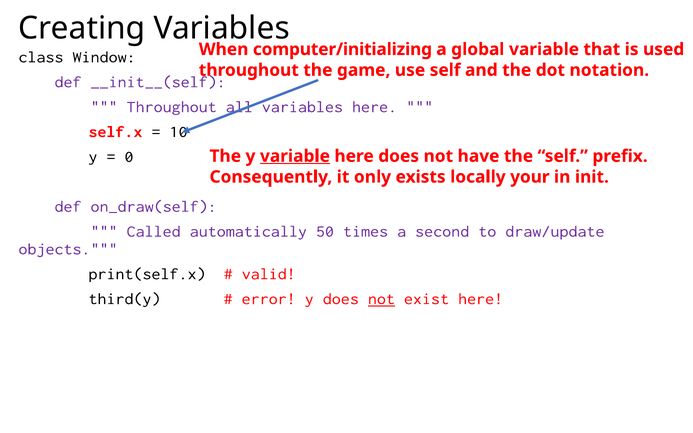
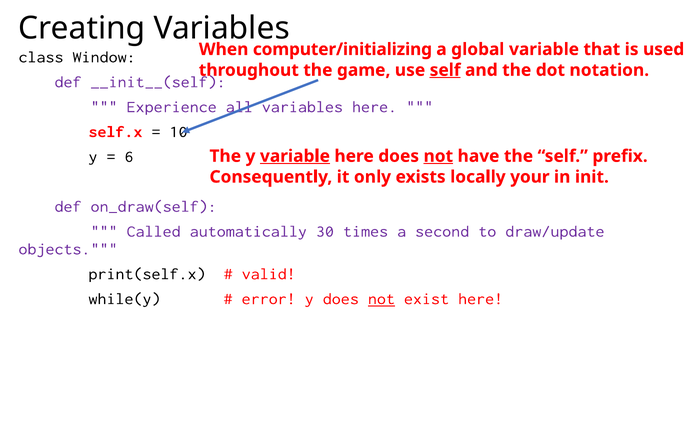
self underline: none -> present (445, 70)
Throughout: Throughout -> Experience (172, 107)
0: 0 -> 6 (129, 157)
not underline: none -> present (438, 156)
50: 50 -> 30 (325, 231)
third(y: third(y -> while(y (124, 299)
